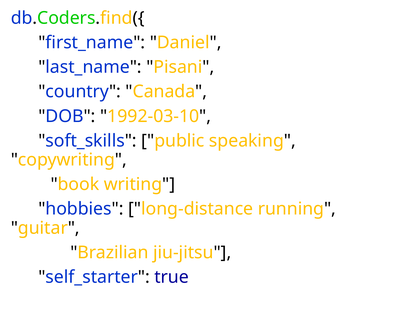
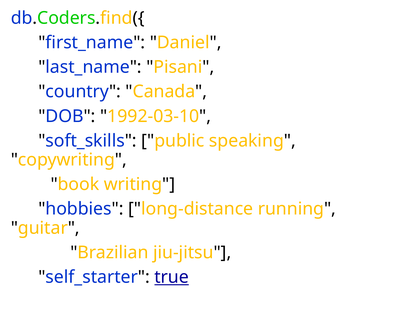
true underline: none -> present (172, 277)
